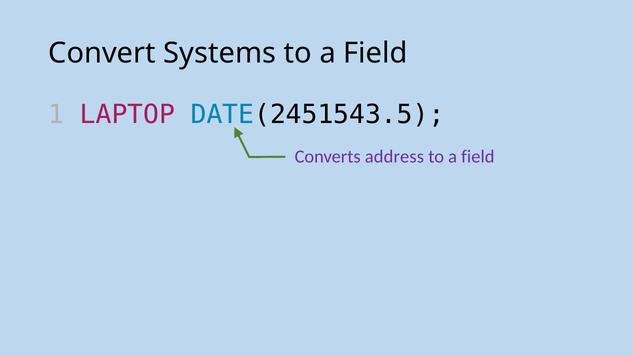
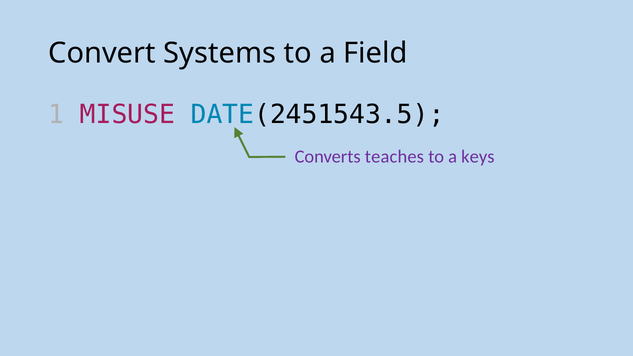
LAPTOP: LAPTOP -> MISUSE (127, 115)
address: address -> teaches (394, 157)
field: field -> keys (478, 157)
